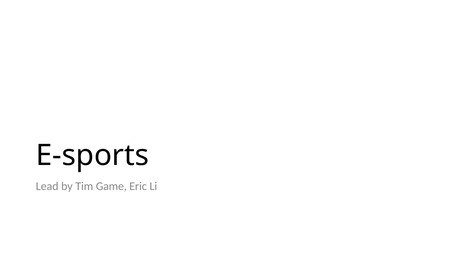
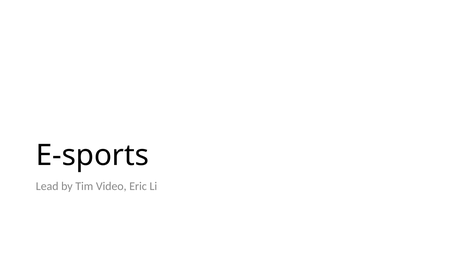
Game: Game -> Video (111, 186)
